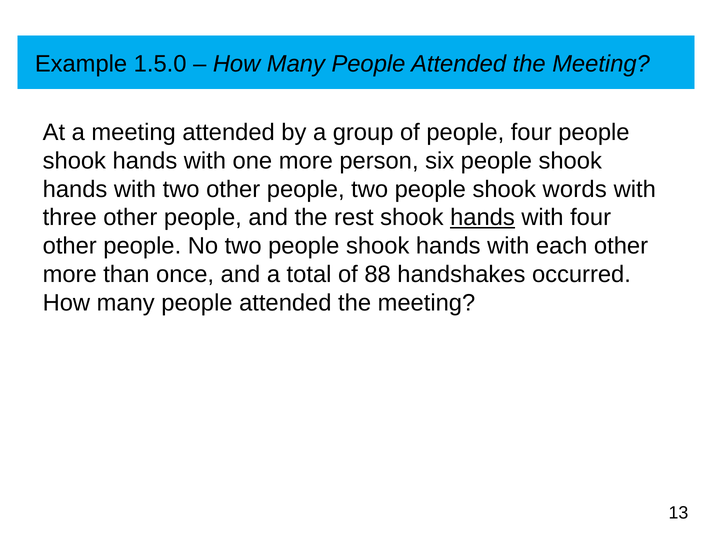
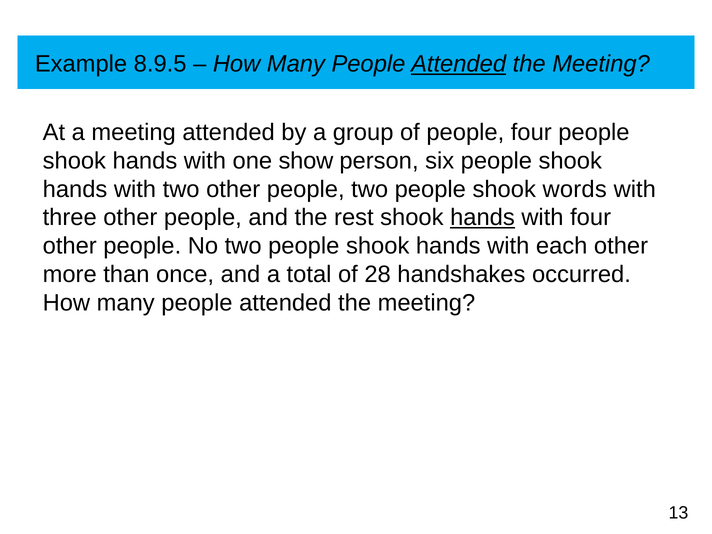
1.5.0: 1.5.0 -> 8.9.5 (160, 64)
Attended underline: none -> present (459, 64)
one more: more -> show (306, 161)
88: 88 -> 28 (378, 275)
